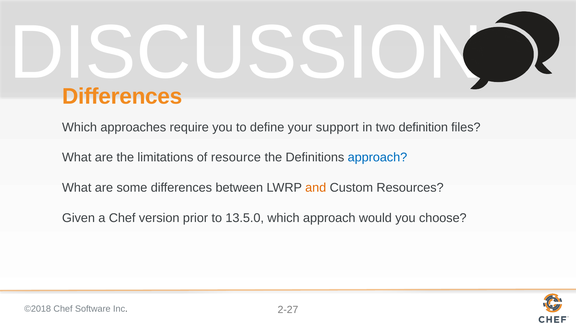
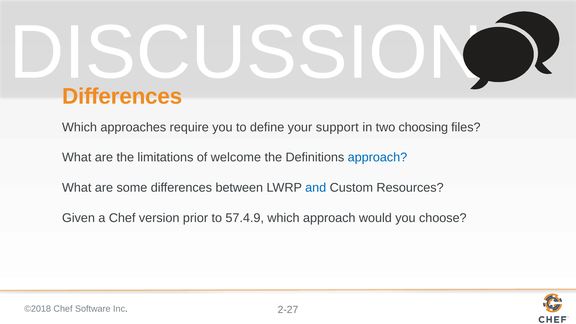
definition: definition -> choosing (423, 127)
resource: resource -> welcome (236, 157)
and colour: orange -> blue (316, 188)
13.5.0: 13.5.0 -> 57.4.9 (245, 218)
